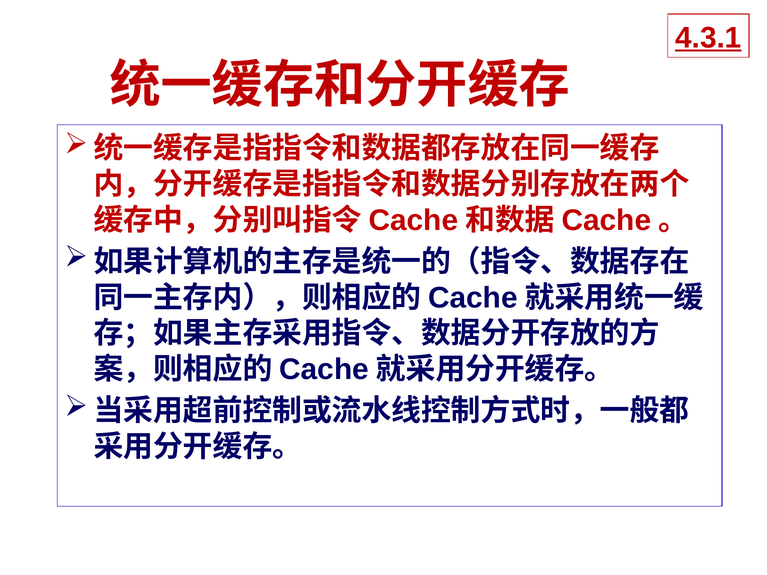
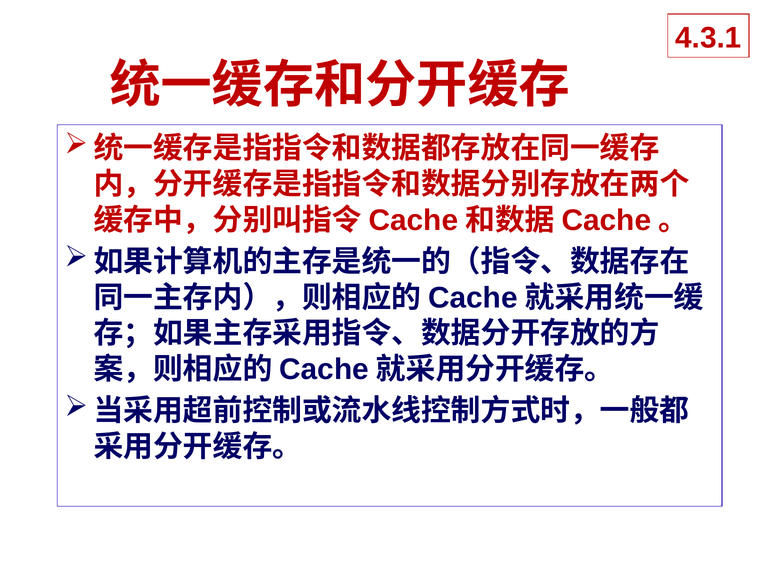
4.3.1 underline: present -> none (708, 38)
